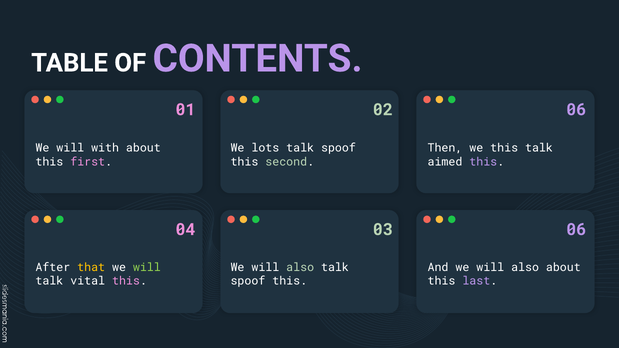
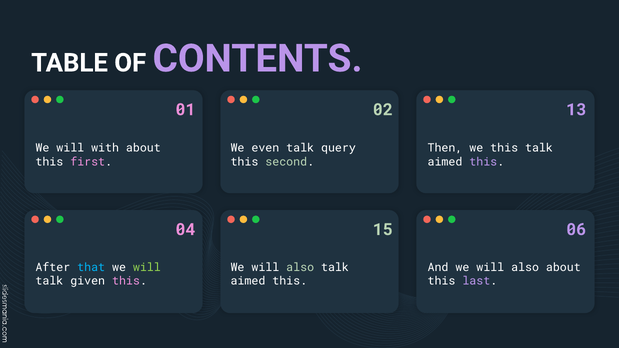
02 06: 06 -> 13 (576, 110)
lots: lots -> even (265, 148)
spoof: spoof -> query (338, 148)
03: 03 -> 15 (383, 230)
that colour: yellow -> light blue (91, 267)
vital: vital -> given (88, 281)
spoof: spoof -> aimed (248, 281)
